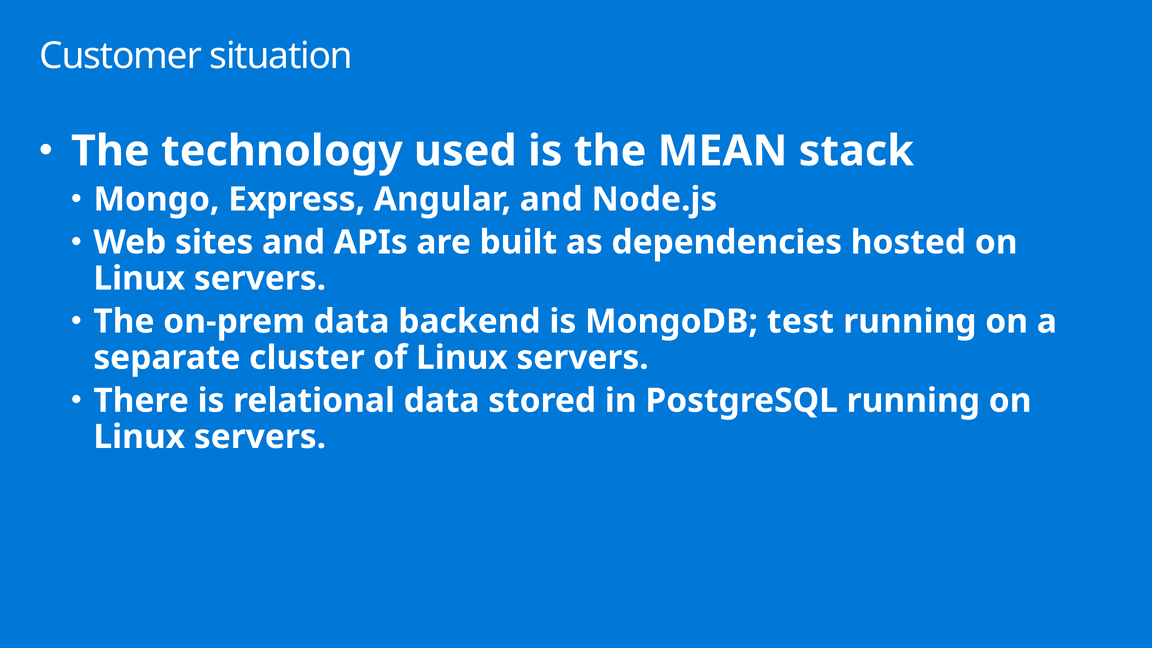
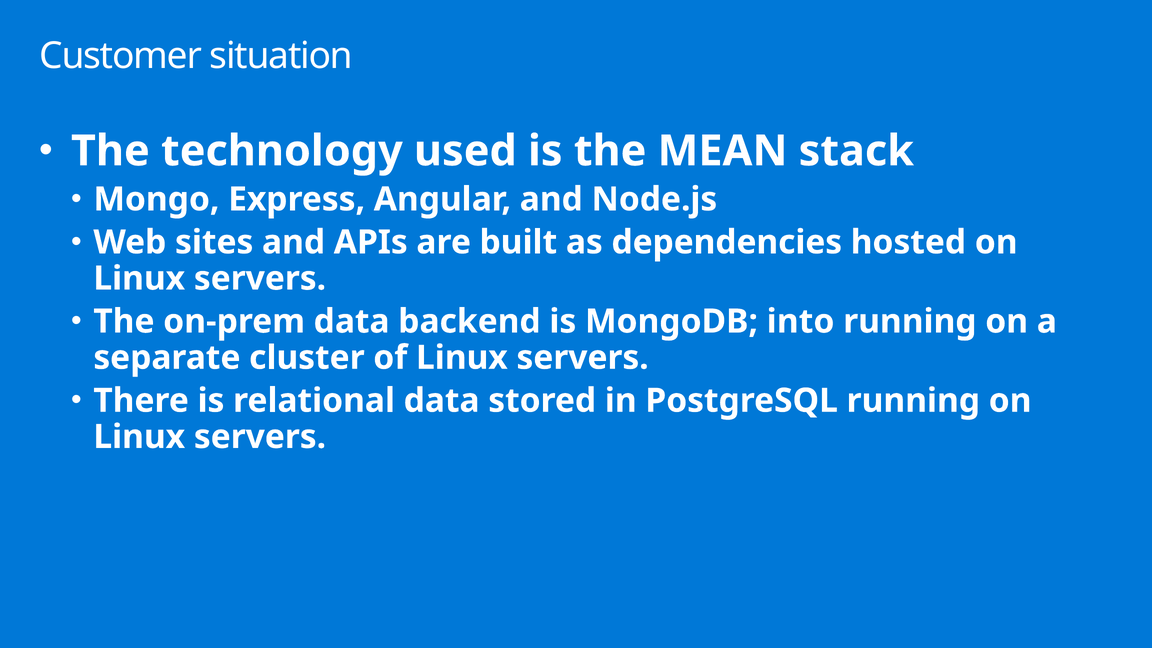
test: test -> into (801, 321)
